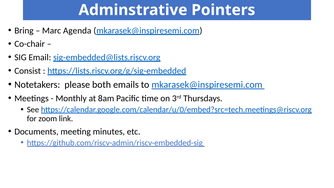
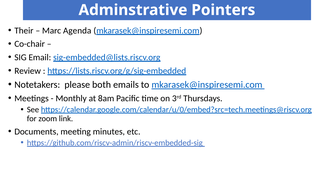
Bring: Bring -> Their (24, 31)
Consist: Consist -> Review (28, 71)
